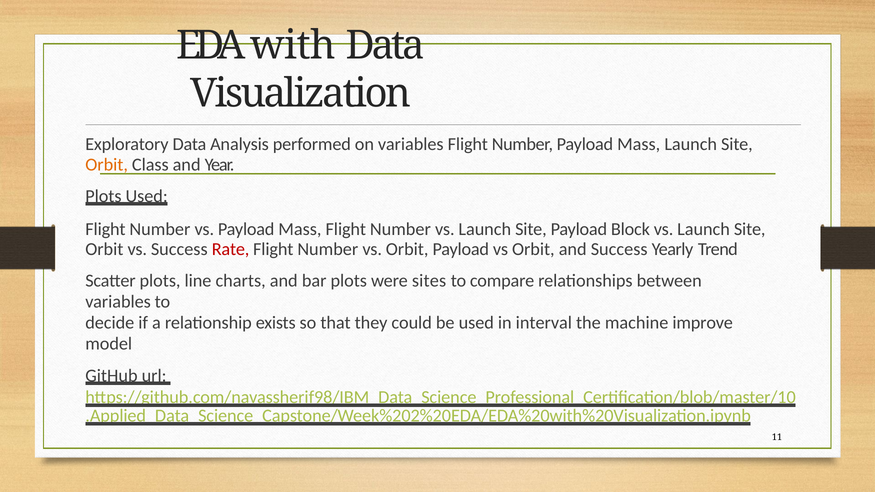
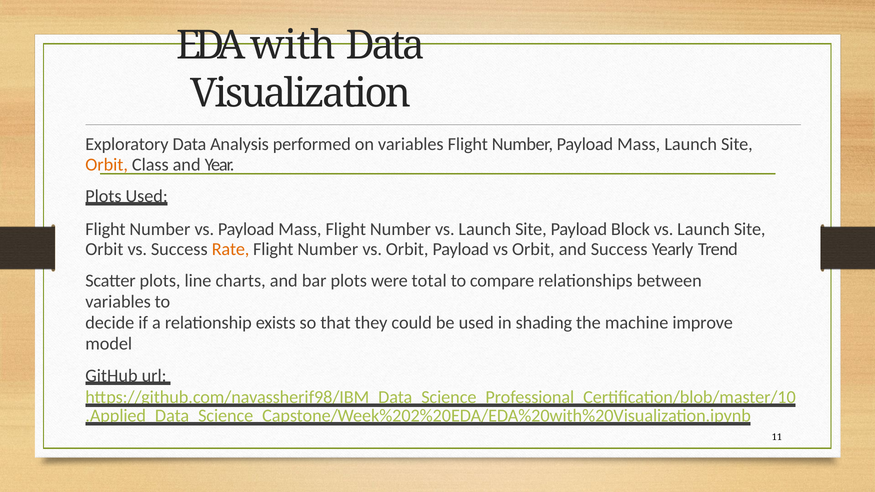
Rate colour: red -> orange (231, 249)
sites: sites -> total (429, 281)
interval: interval -> shading (544, 323)
